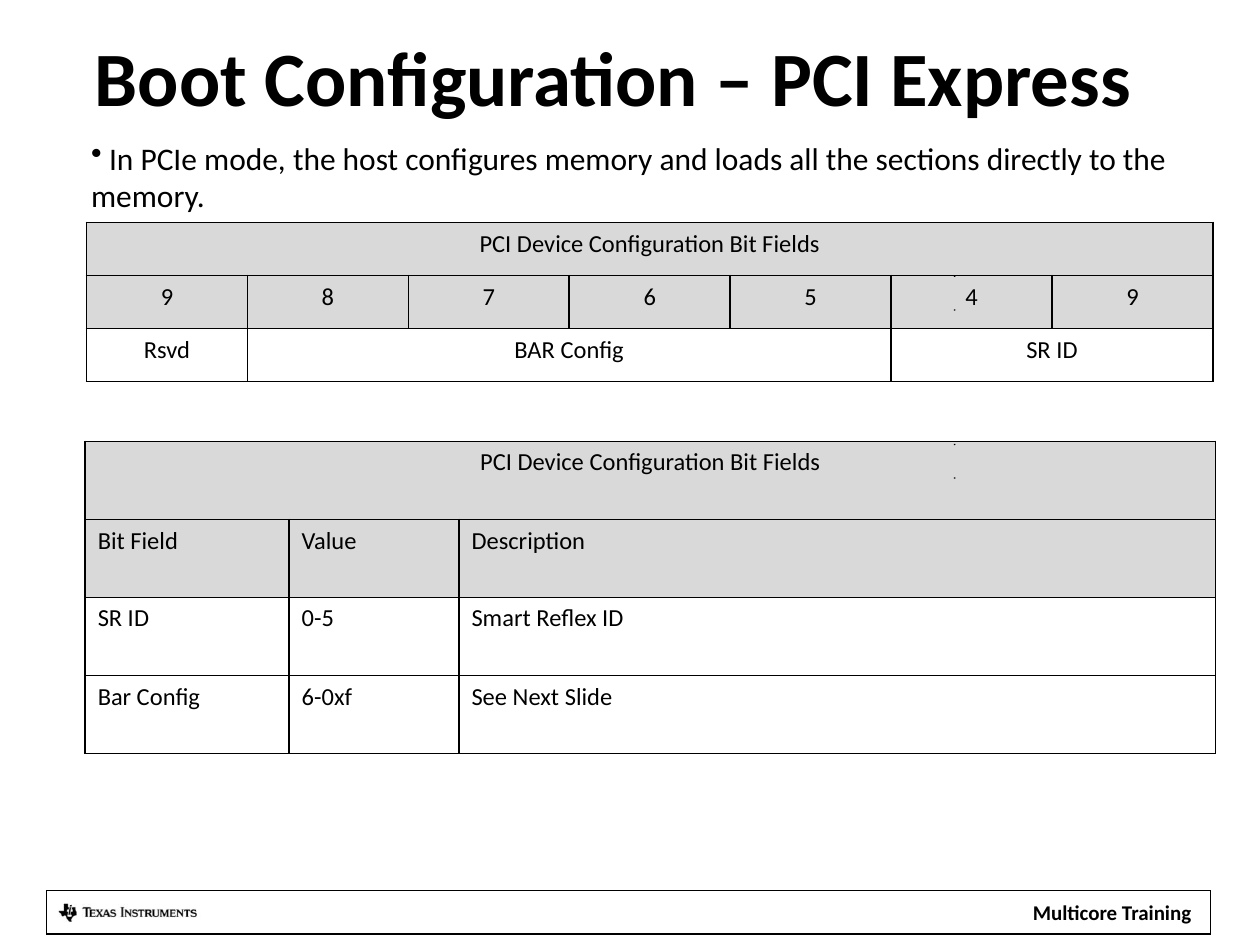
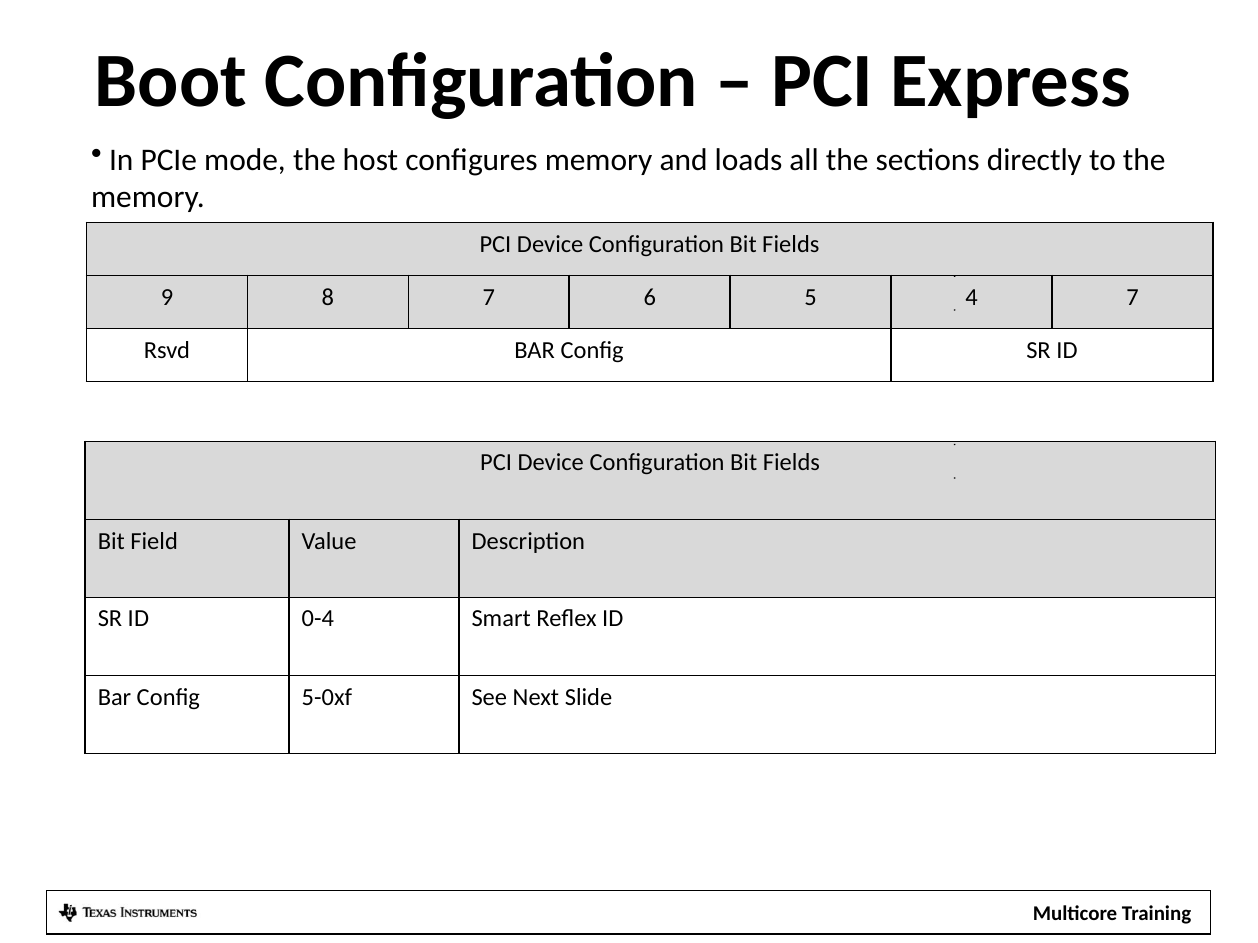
4 9: 9 -> 7 (1132, 297)
0-5: 0-5 -> 0-4 (318, 619)
6-0xf: 6-0xf -> 5-0xf (327, 697)
